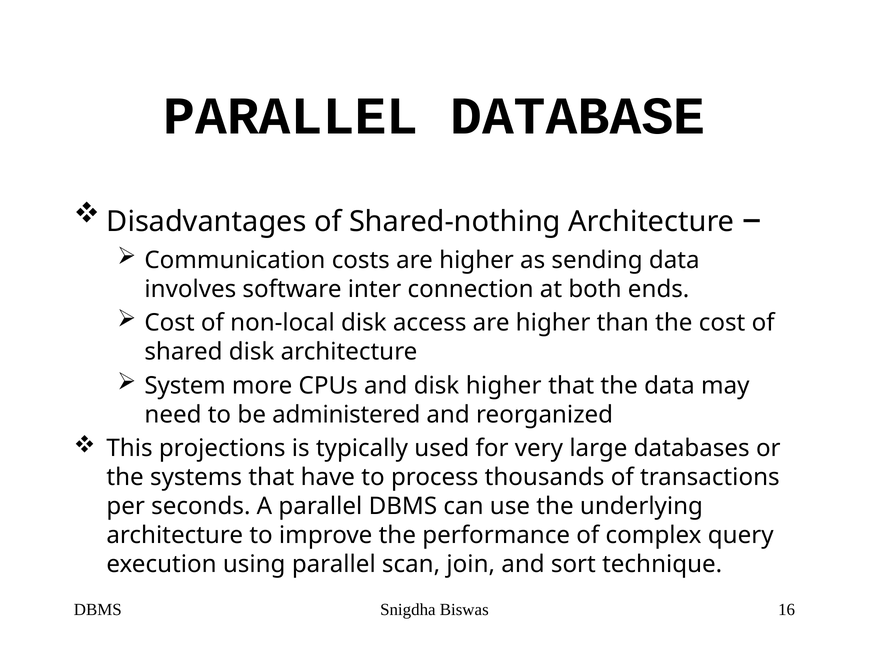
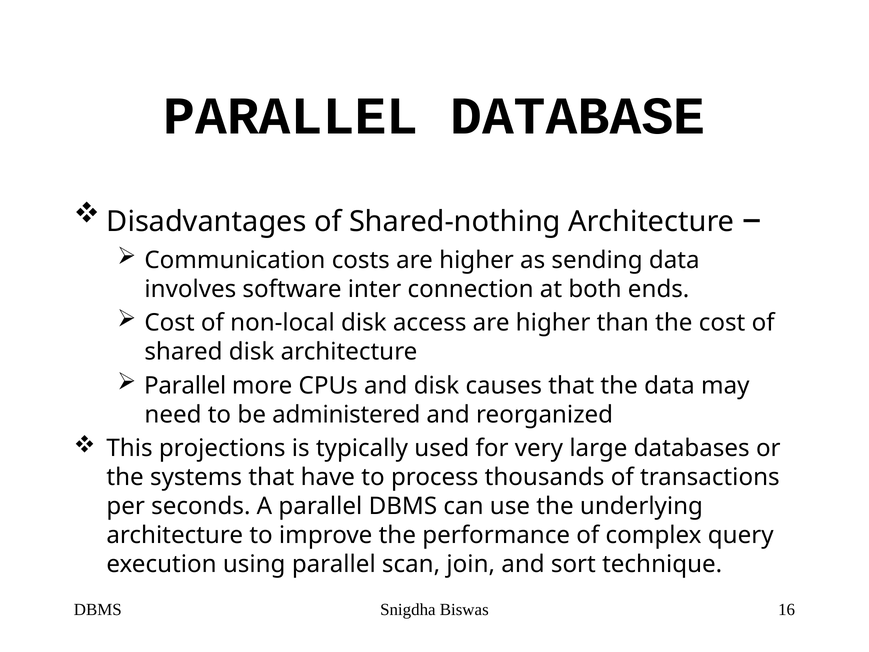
System: System -> Parallel (185, 386)
disk higher: higher -> causes (504, 386)
